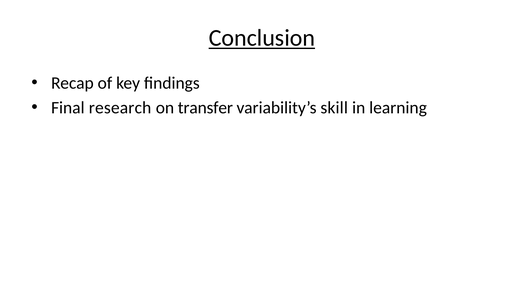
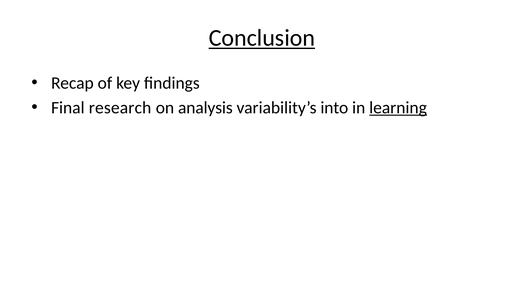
transfer: transfer -> analysis (205, 108)
skill: skill -> into (334, 108)
learning underline: none -> present (398, 108)
